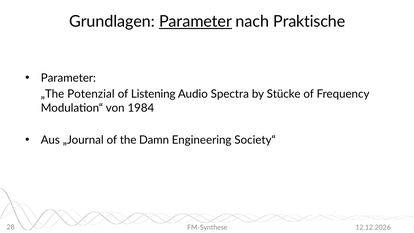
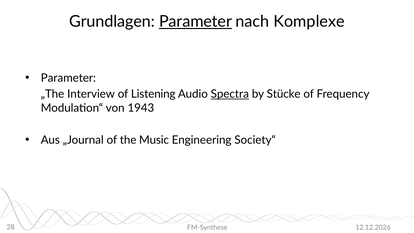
Praktische: Praktische -> Komplexe (309, 22)
Potenzial: Potenzial -> Interview (91, 94)
Spectra underline: none -> present (230, 94)
1984: 1984 -> 1943 (141, 108)
Damn: Damn -> Music (154, 140)
